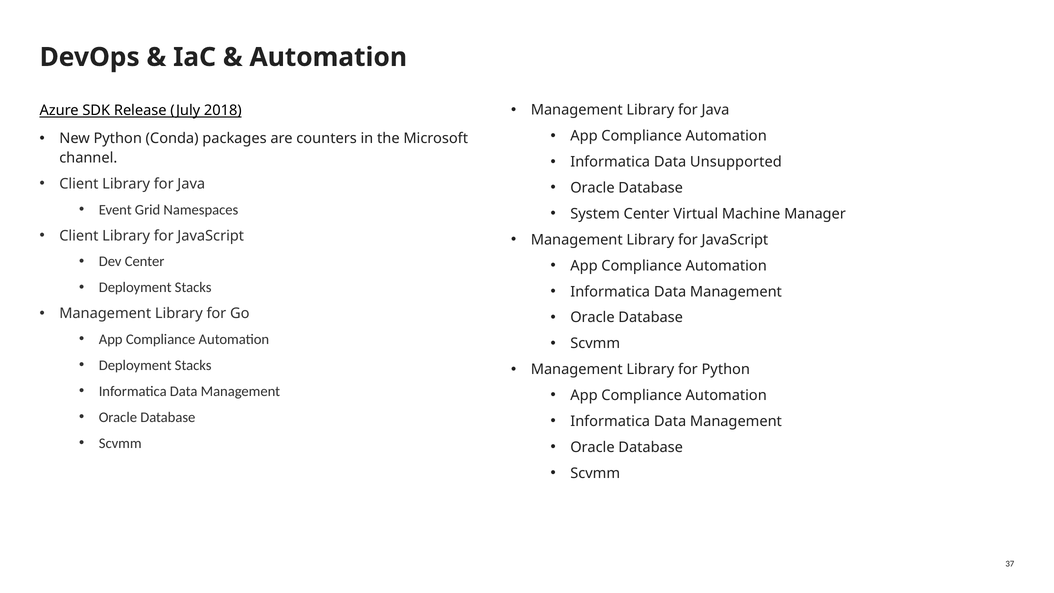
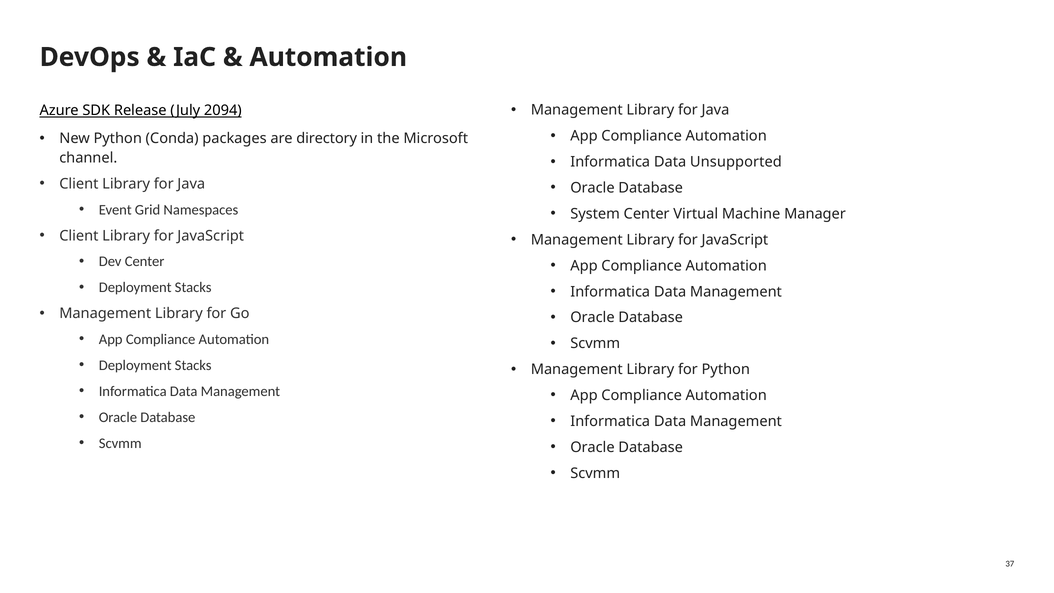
2018: 2018 -> 2094 (223, 110)
counters: counters -> directory (327, 138)
